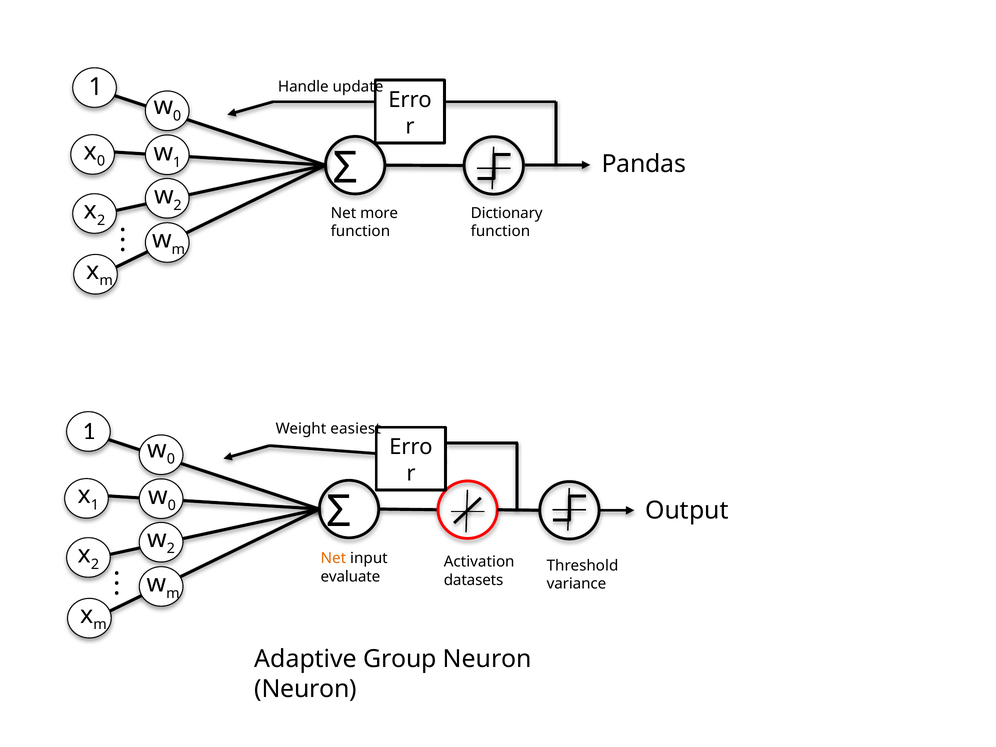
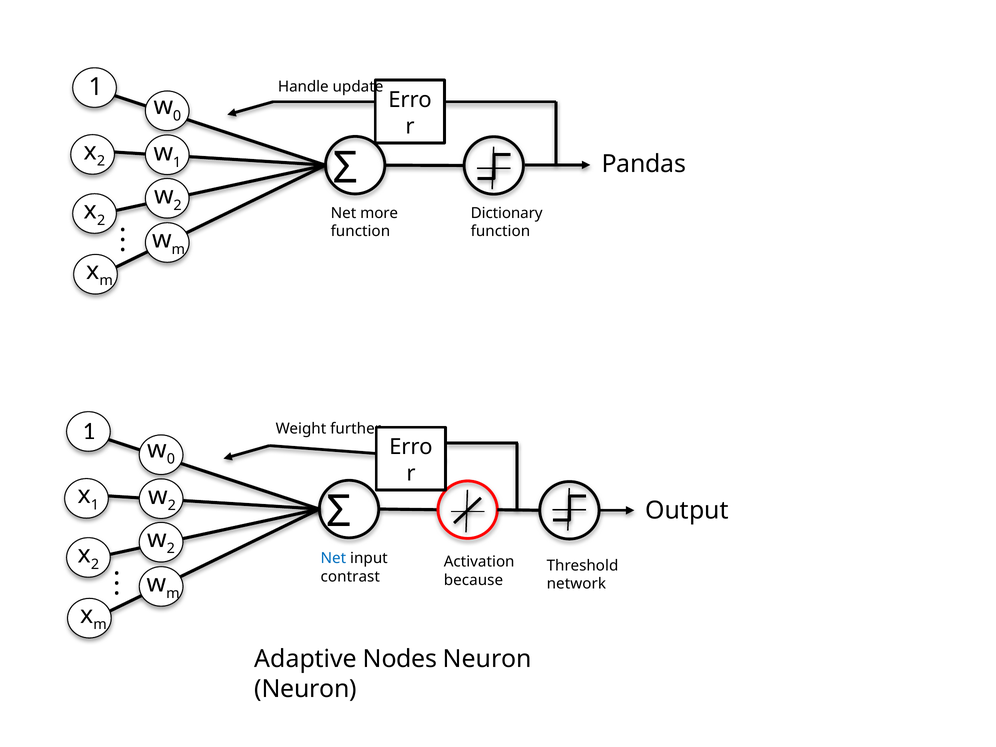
0: 0 -> 2 (101, 161)
easiest: easiest -> further (356, 429)
0: 0 -> 2 (172, 506)
Net colour: orange -> blue (333, 558)
evaluate: evaluate -> contrast (350, 577)
datasets: datasets -> because (473, 580)
variance: variance -> network (576, 584)
Group: Group -> Nodes (400, 659)
